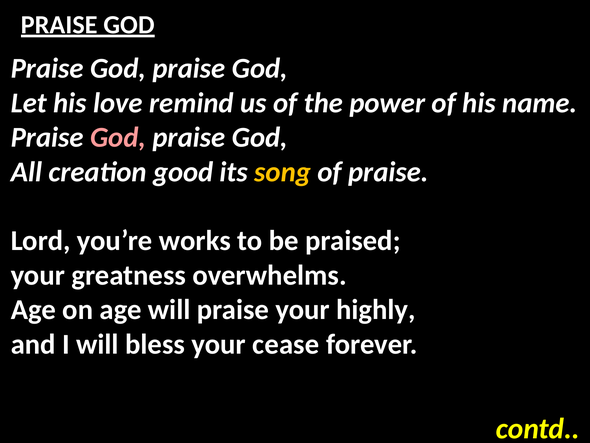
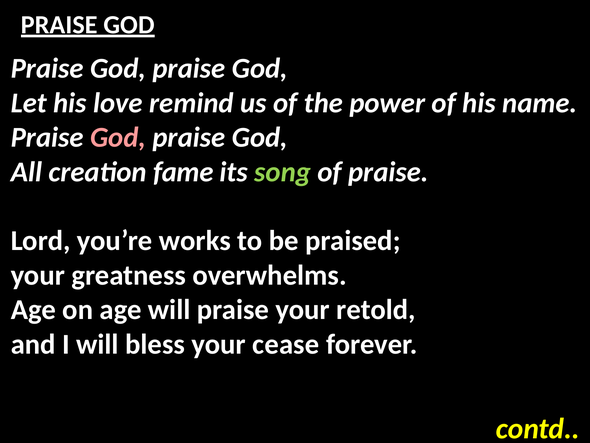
good: good -> fame (183, 172)
song colour: yellow -> light green (283, 172)
highly: highly -> retold (376, 309)
